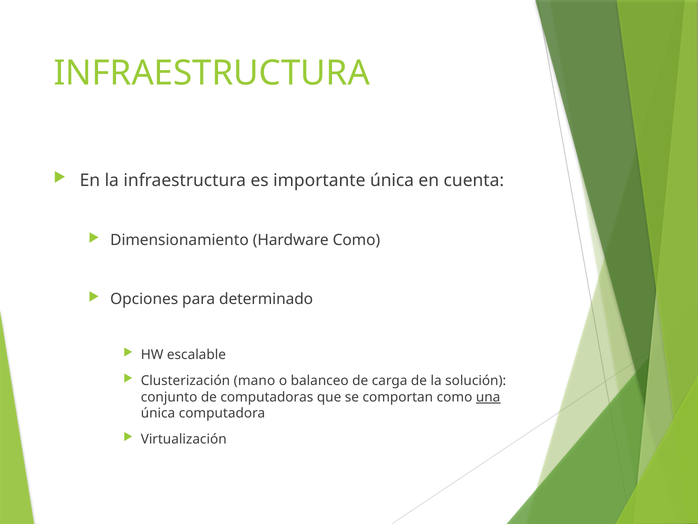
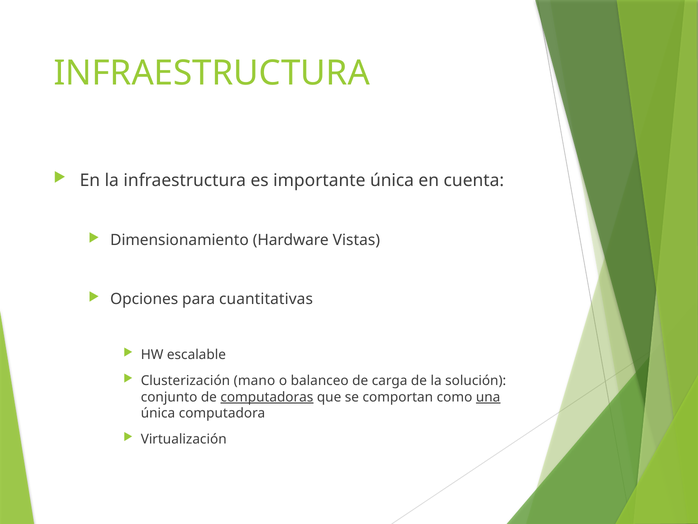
Hardware Como: Como -> Vistas (356, 240)
determinado: determinado -> cuantitativas (266, 299)
computadoras underline: none -> present (267, 397)
